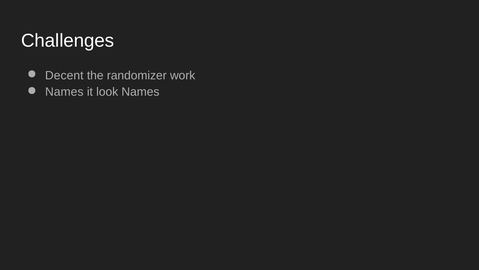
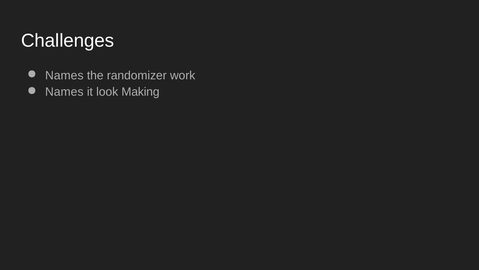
Decent: Decent -> Names (64, 75)
look Names: Names -> Making (140, 92)
